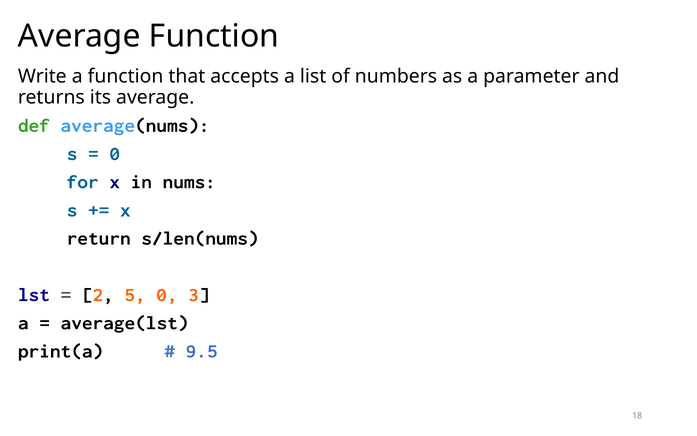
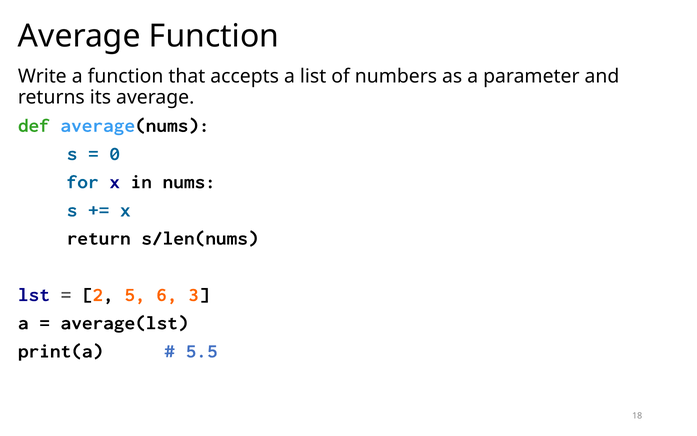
5 0: 0 -> 6 (167, 294)
9.5: 9.5 -> 5.5 (202, 351)
